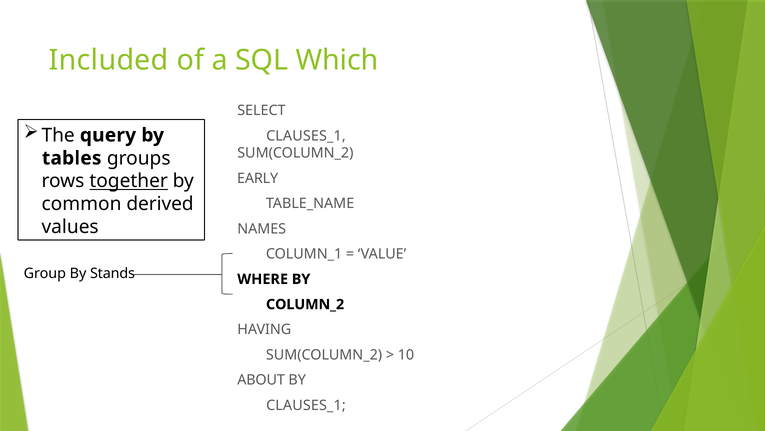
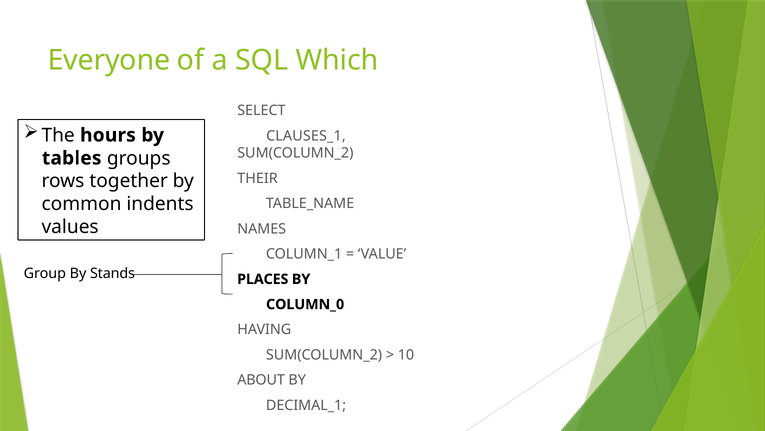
Included: Included -> Everyone (109, 60)
query: query -> hours (108, 135)
EARLY: EARLY -> THEIR (258, 178)
together underline: present -> none (129, 181)
derived: derived -> indents (160, 204)
WHERE: WHERE -> PLACES (263, 279)
COLUMN_2: COLUMN_2 -> COLUMN_0 (305, 304)
CLAUSES_1: CLAUSES_1 -> DECIMAL_1 (306, 405)
